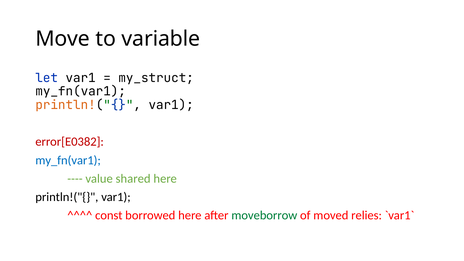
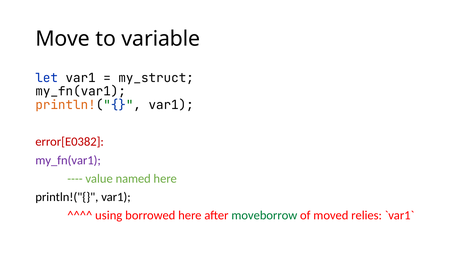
my_fn(var1 colour: blue -> purple (68, 160)
shared: shared -> named (133, 179)
const: const -> using (109, 215)
